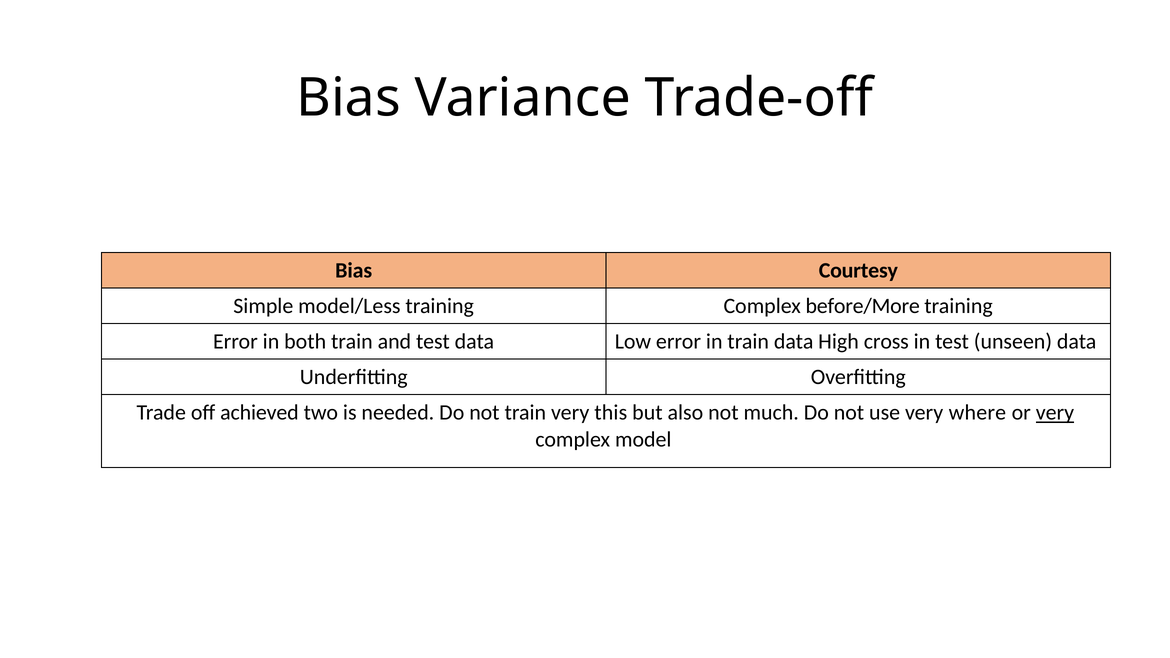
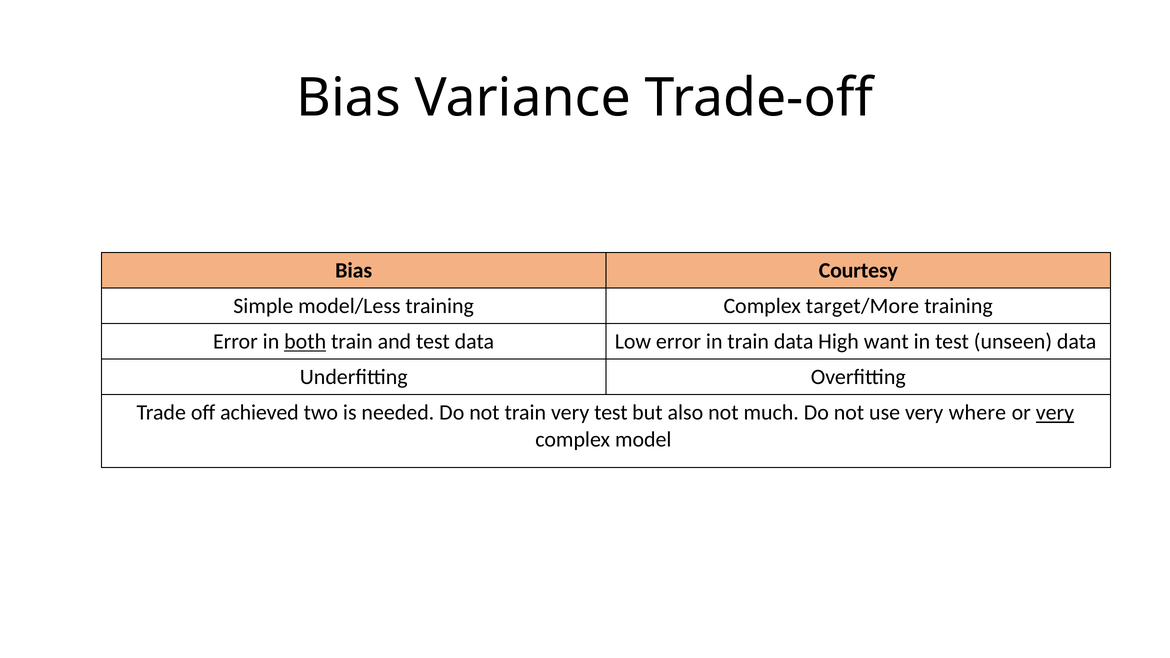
before/More: before/More -> target/More (862, 306)
both underline: none -> present (305, 342)
cross: cross -> want (886, 342)
very this: this -> test (611, 413)
